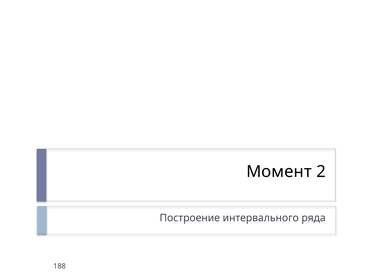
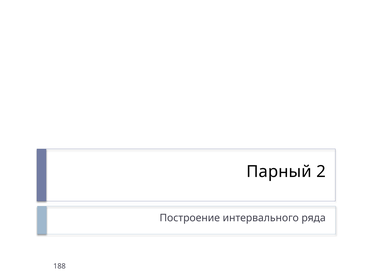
Момент: Момент -> Парный (279, 171)
